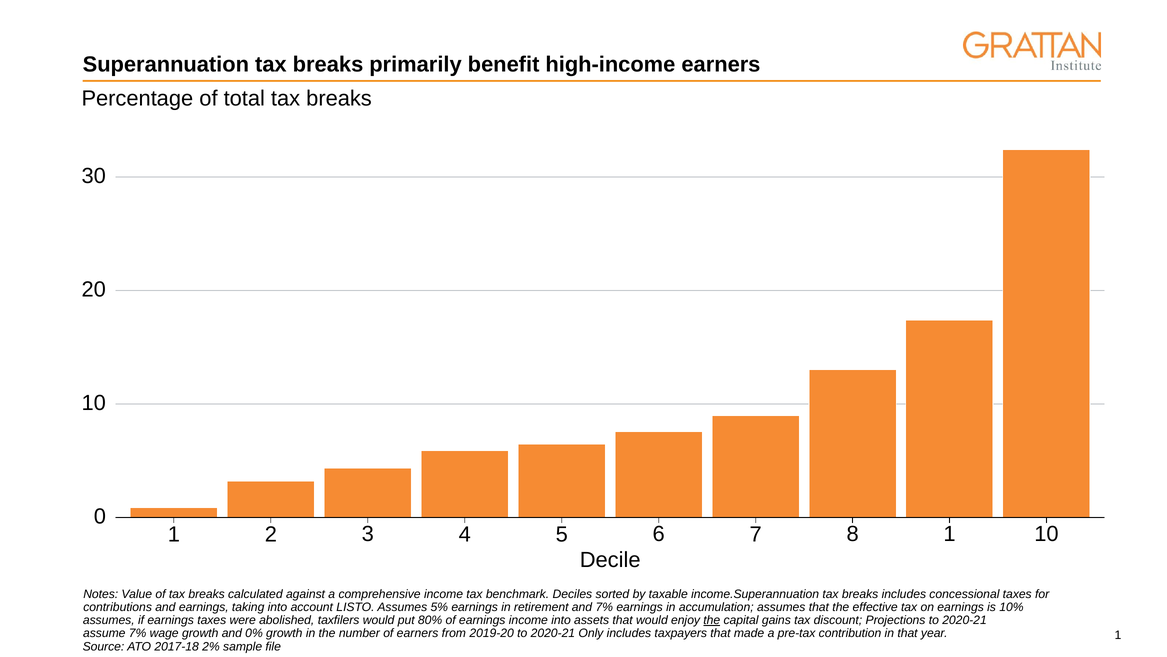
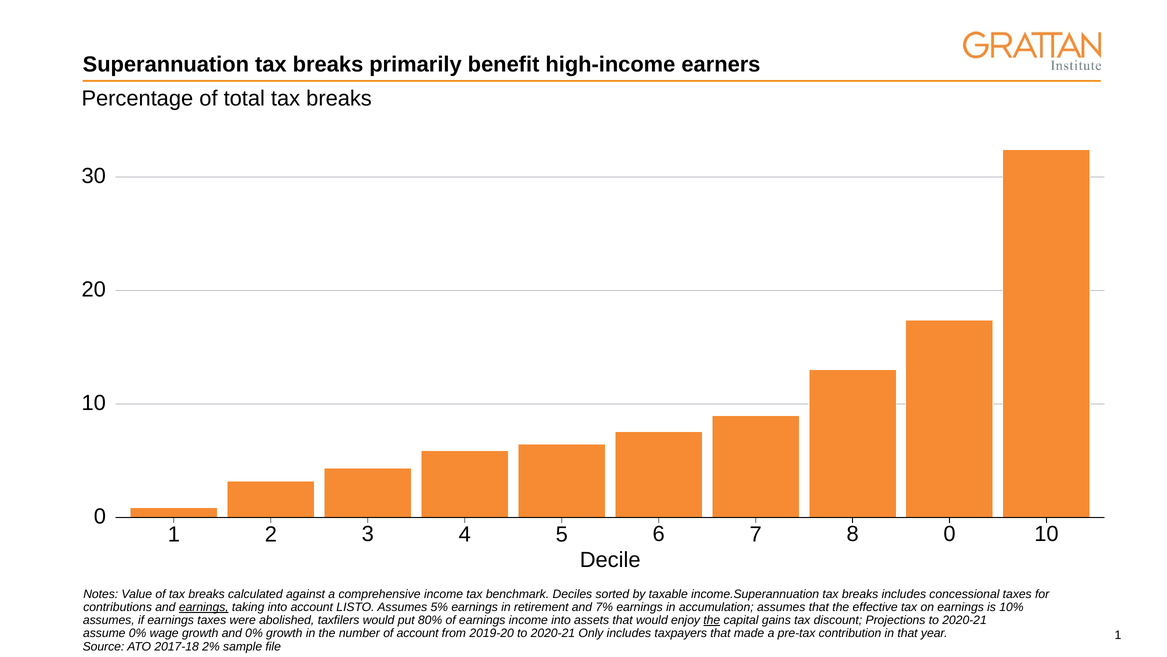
8 1: 1 -> 0 (950, 534)
earnings underline: none -> present (204, 607)
assume 7%: 7% -> 0% (138, 633)
of earners: earners -> account (418, 633)
